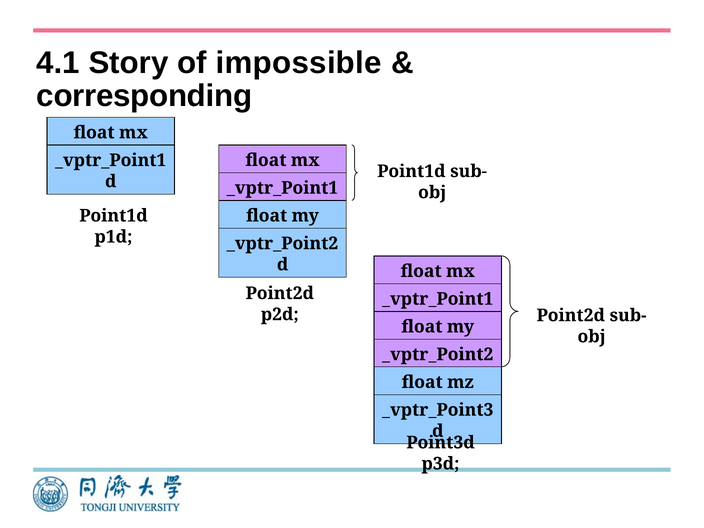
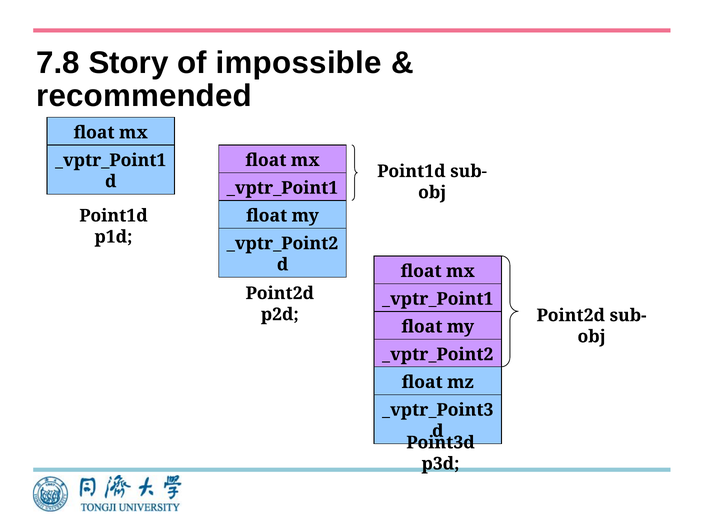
4.1: 4.1 -> 7.8 (58, 63)
corresponding: corresponding -> recommended (144, 96)
